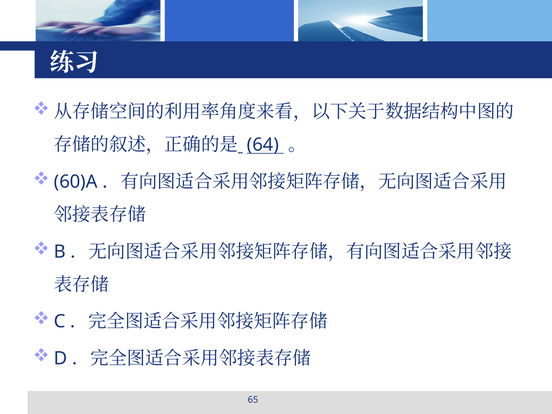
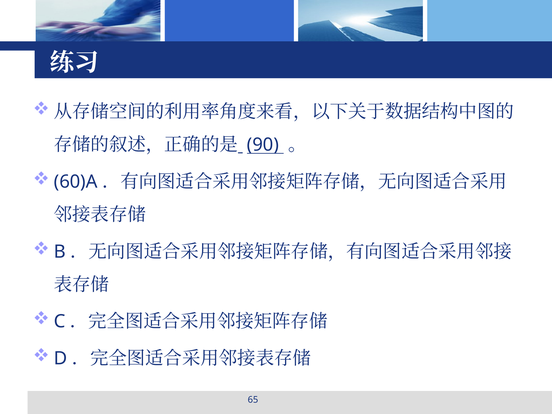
64: 64 -> 90 (263, 145)
